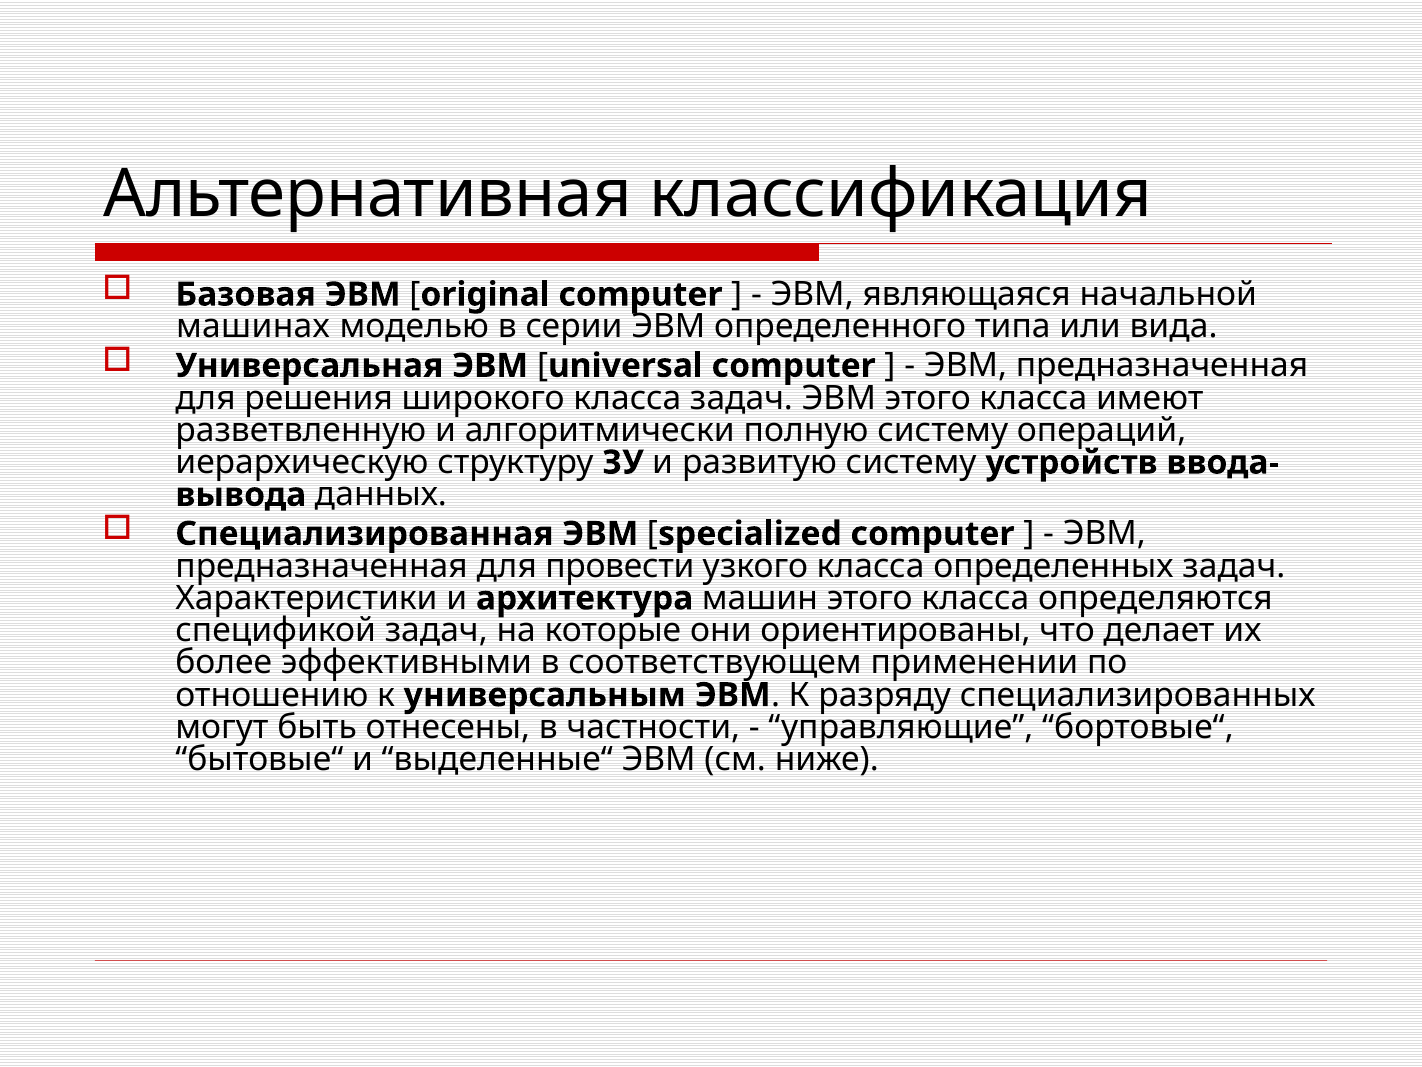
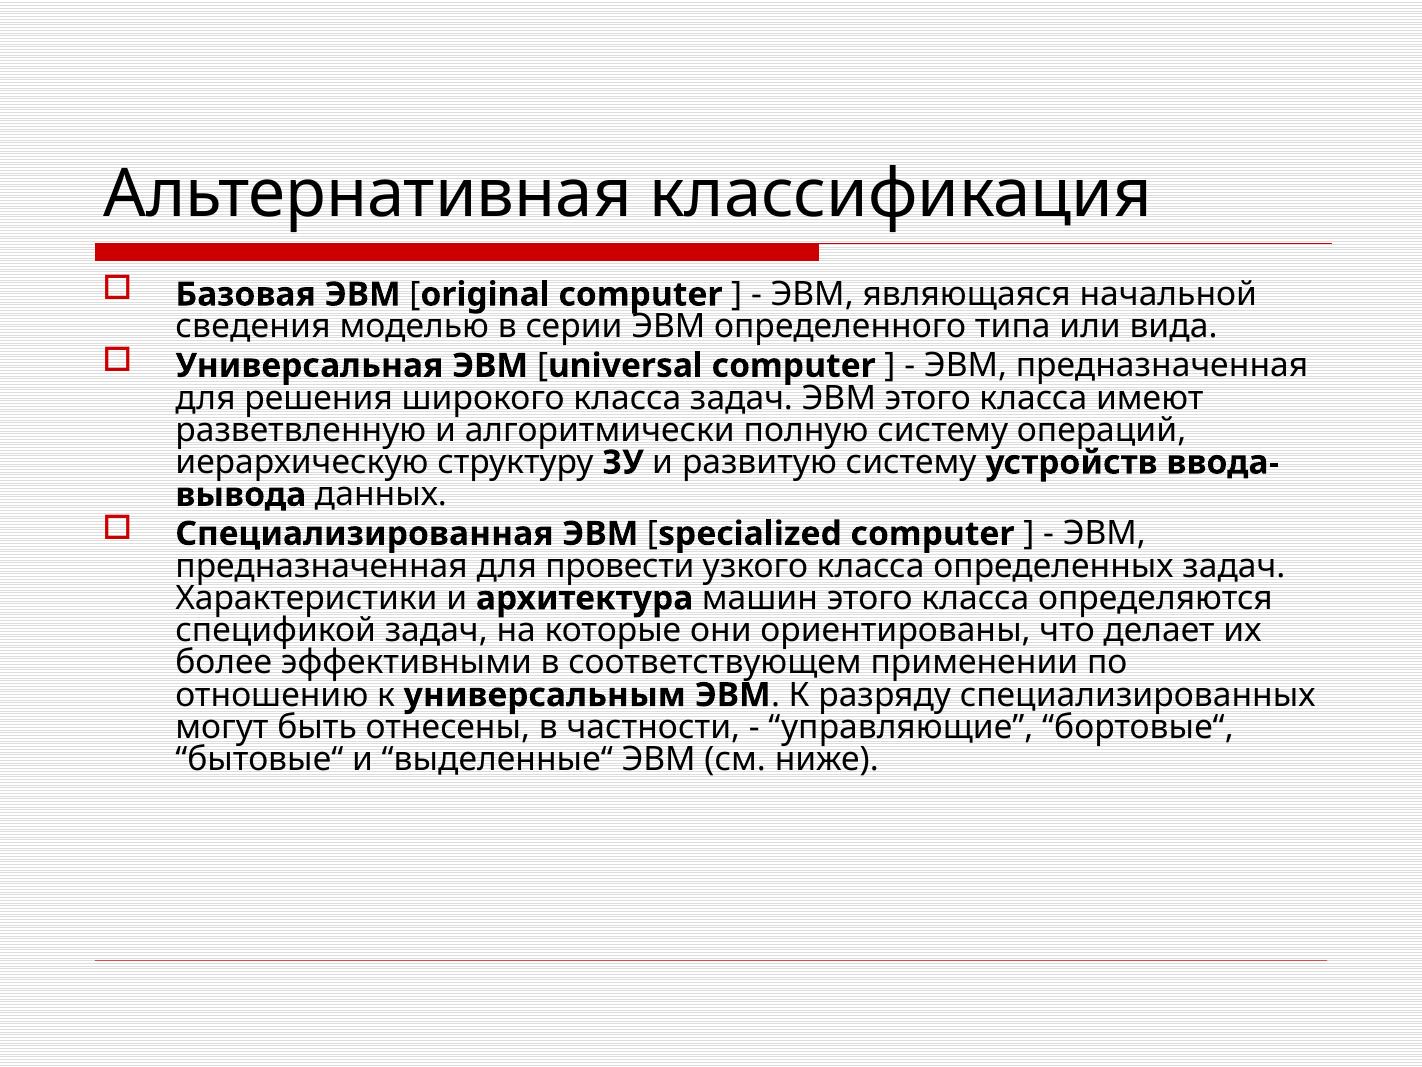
машинах: машинах -> сведения (253, 327)
